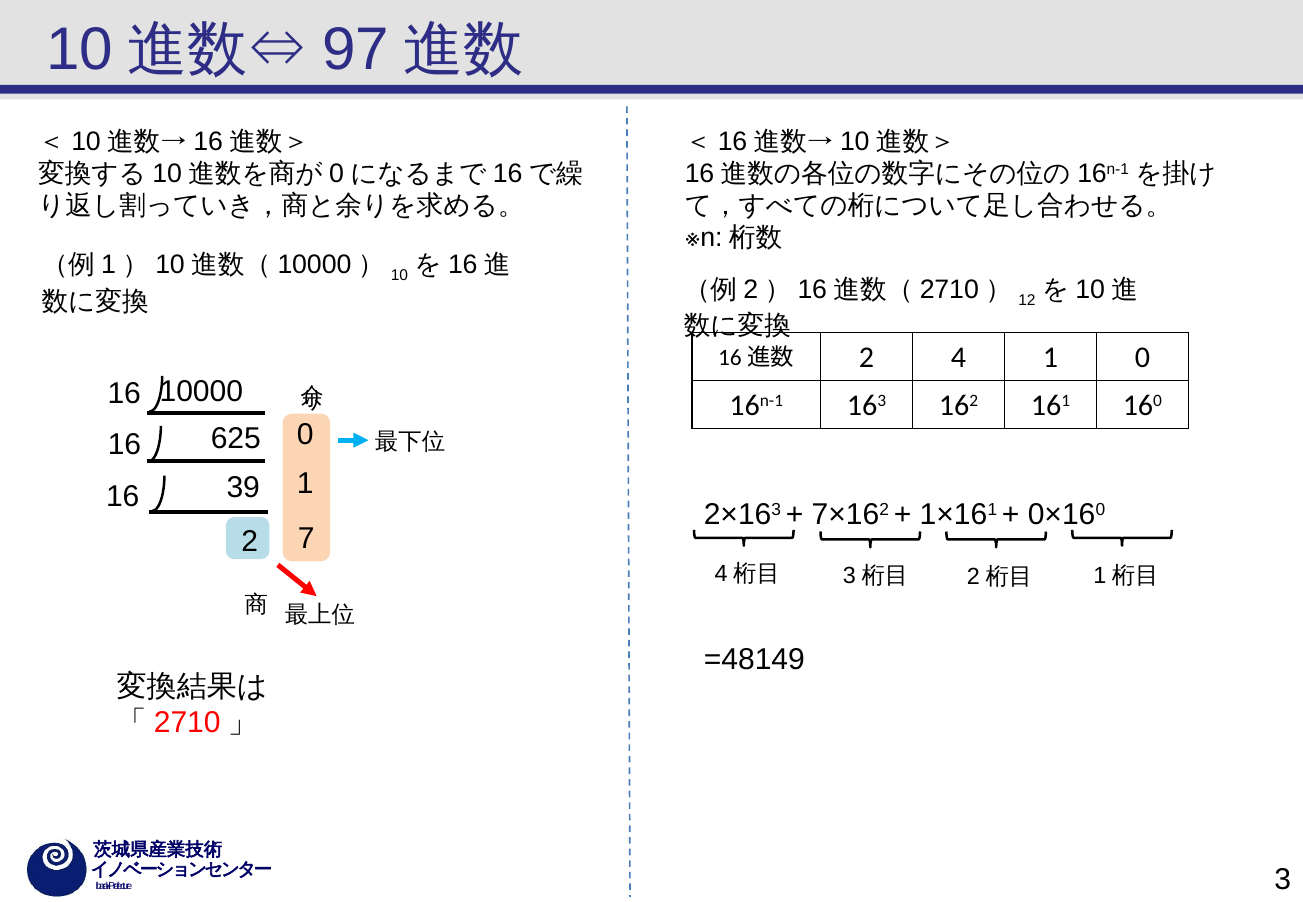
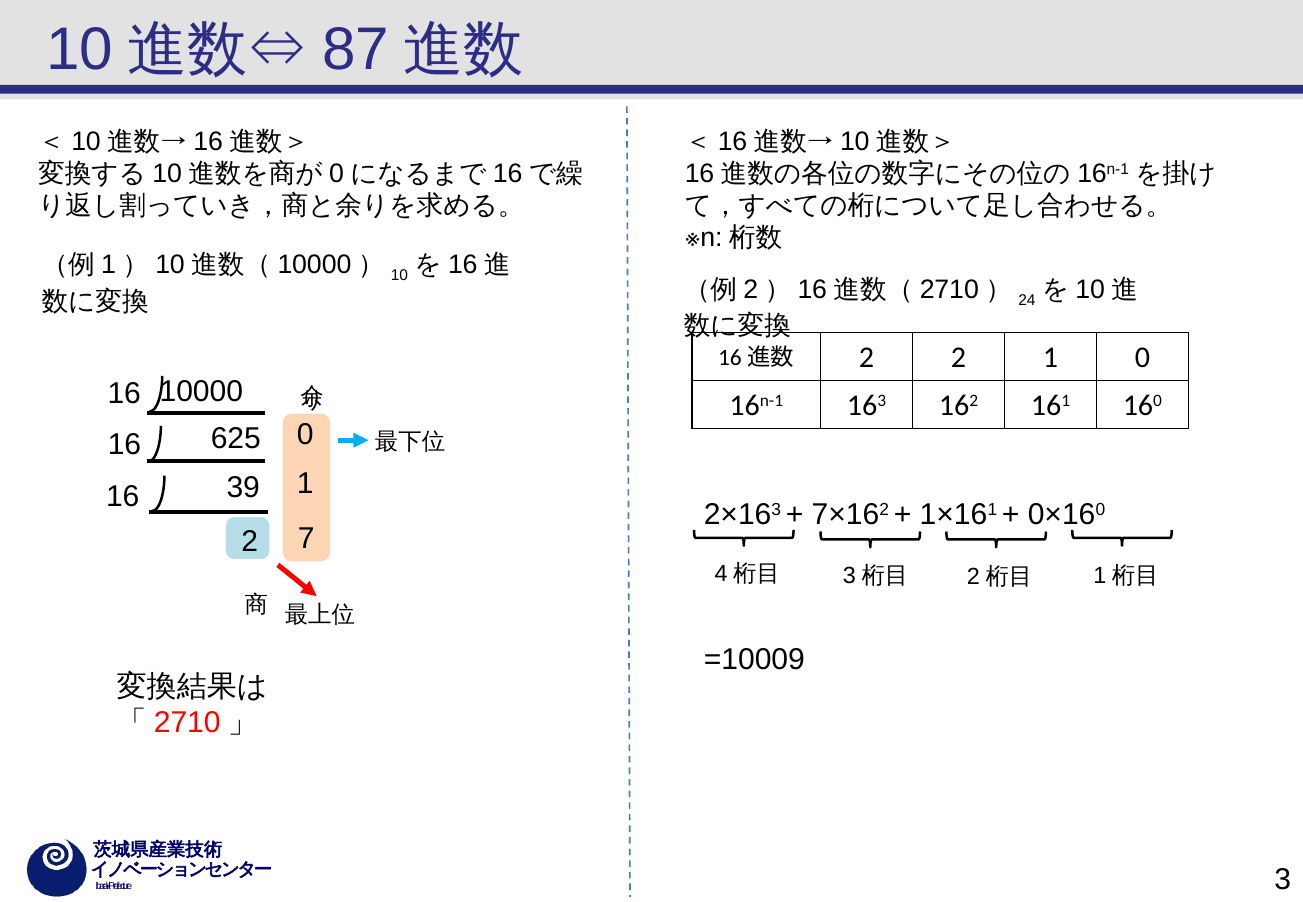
97: 97 -> 87 (356, 49)
12: 12 -> 24 (1027, 300)
2 4: 4 -> 2 (958, 357)
=48149: =48149 -> =10009 (754, 659)
